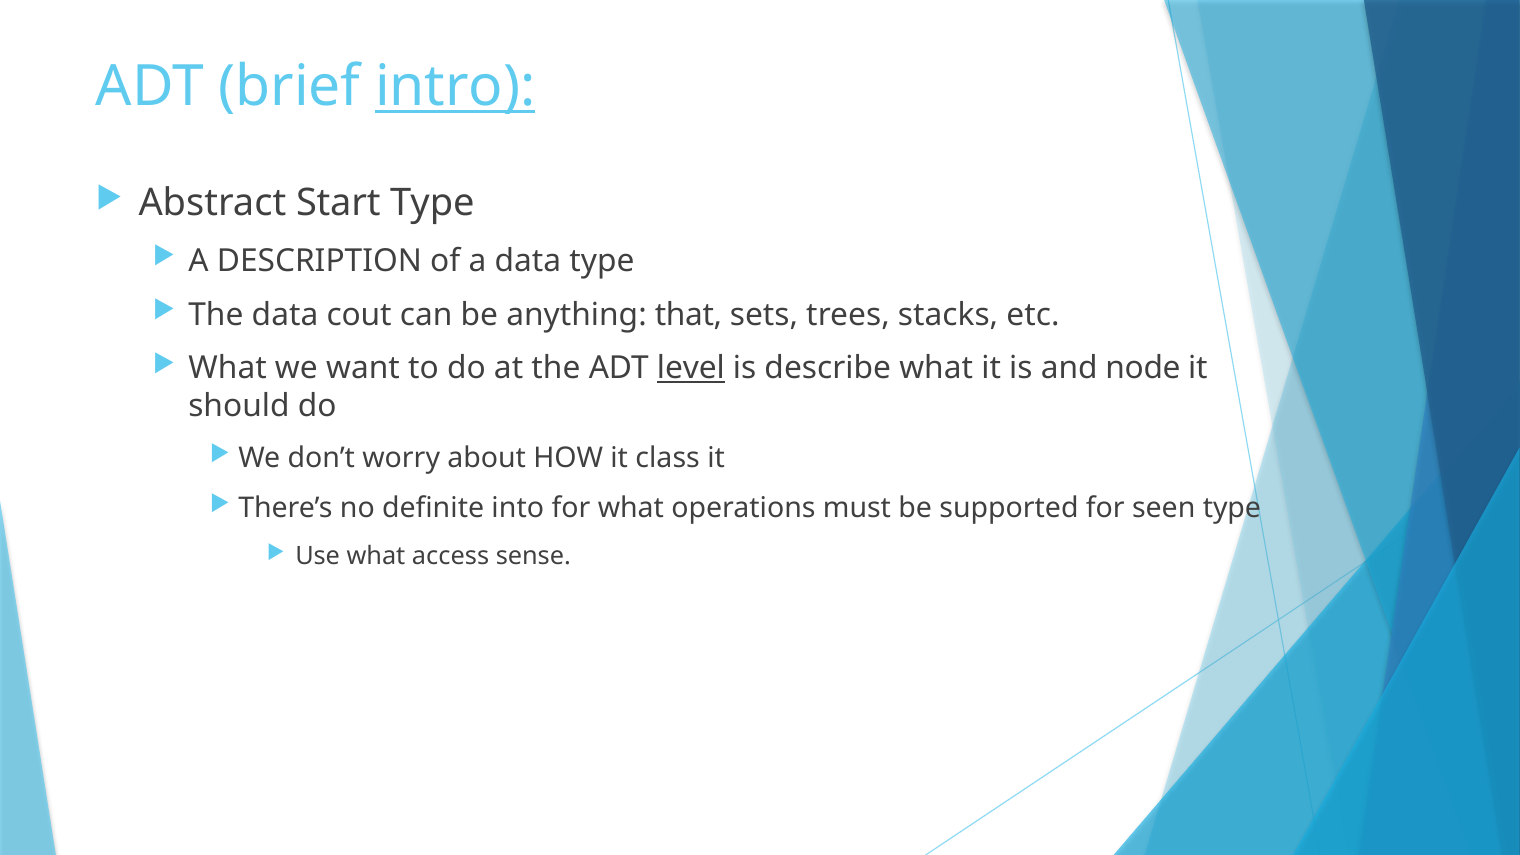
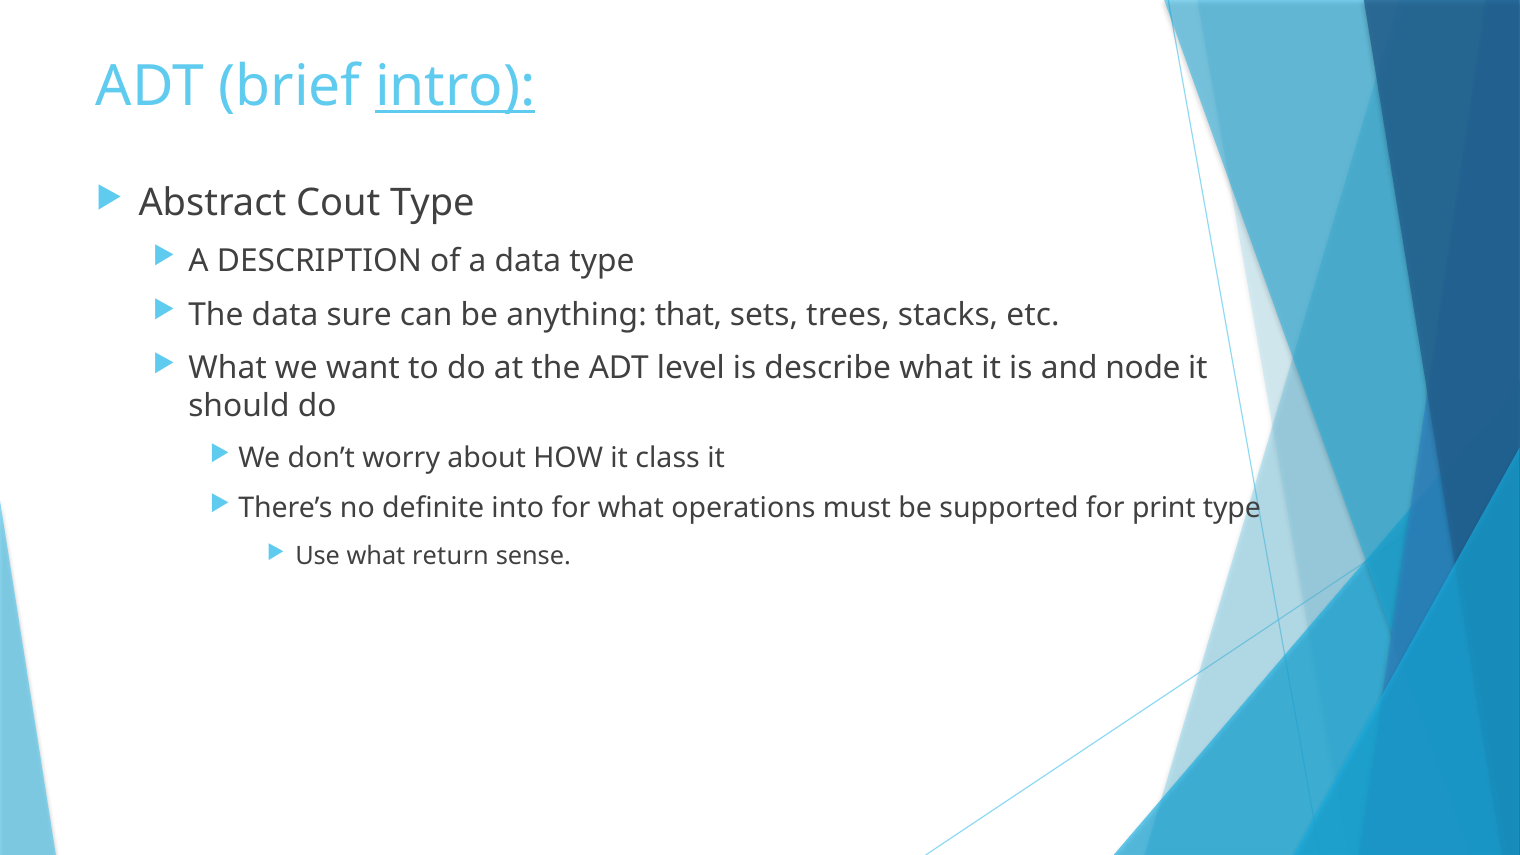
Start: Start -> Cout (338, 203)
cout: cout -> sure (359, 315)
level underline: present -> none (691, 368)
seen: seen -> print (1164, 508)
access: access -> return (450, 556)
